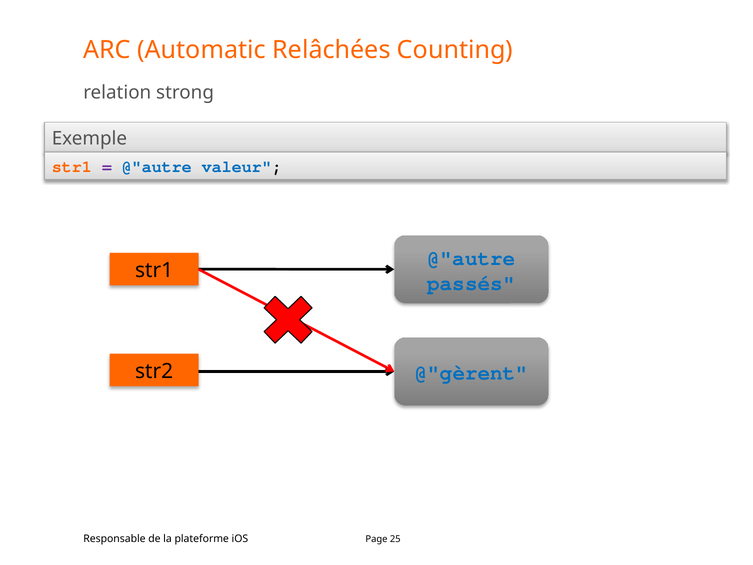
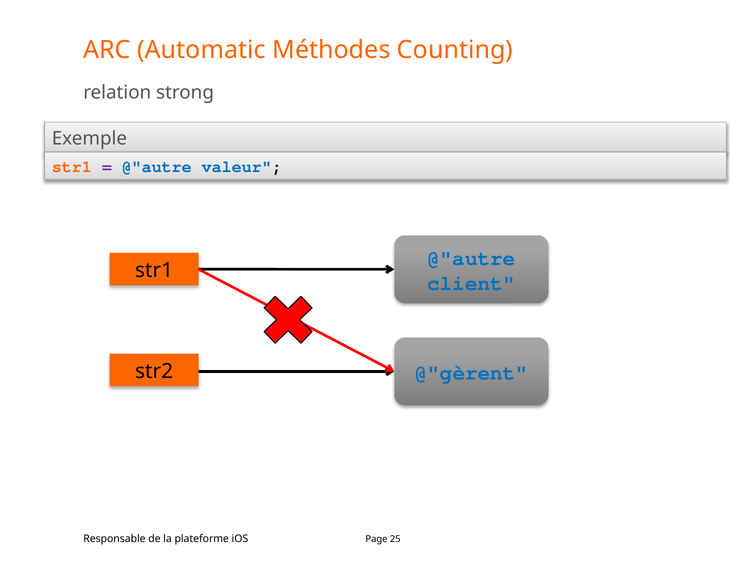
Relâchées: Relâchées -> Méthodes (331, 50)
passés: passés -> client (471, 283)
